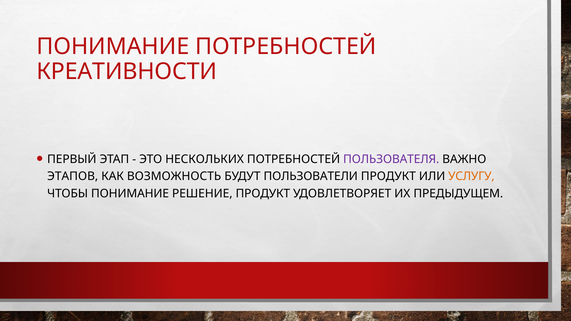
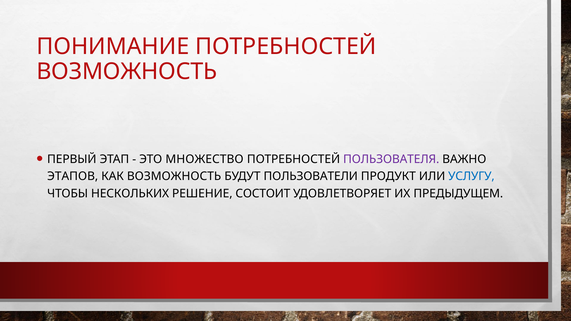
КРЕАТИВНОСТИ: КРЕАТИВНОСТИ -> ВОЗМОЖНОСТЬ (127, 72)
НЕСКОЛЬКИХ: НЕСКОЛЬКИХ -> МНОЖЕСТВО (205, 159)
УСЛУГУ colour: orange -> blue (471, 176)
ЧТОБЫ ПОНИМАНИЕ: ПОНИМАНИЕ -> НЕСКОЛЬКИХ (130, 194)
РЕШЕНИЕ ПРОДУКТ: ПРОДУКТ -> СОСТОИТ (263, 194)
